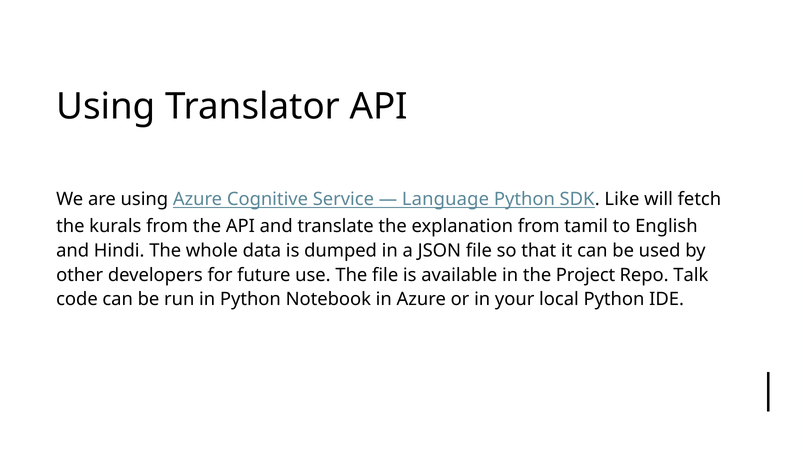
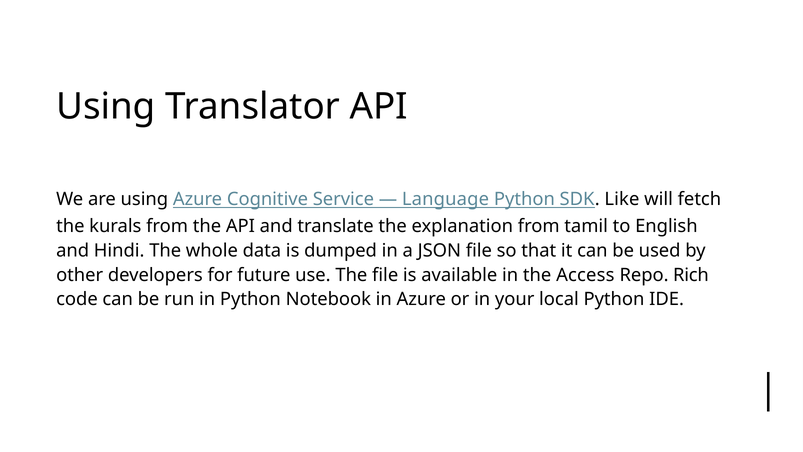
Project: Project -> Access (585, 275)
Talk: Talk -> Rich (691, 275)
